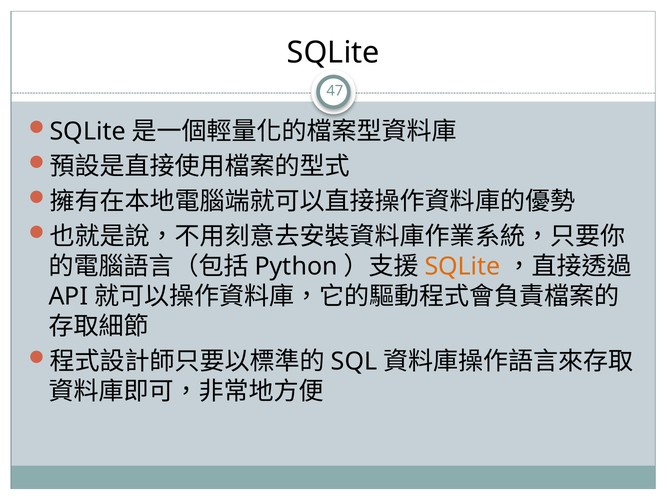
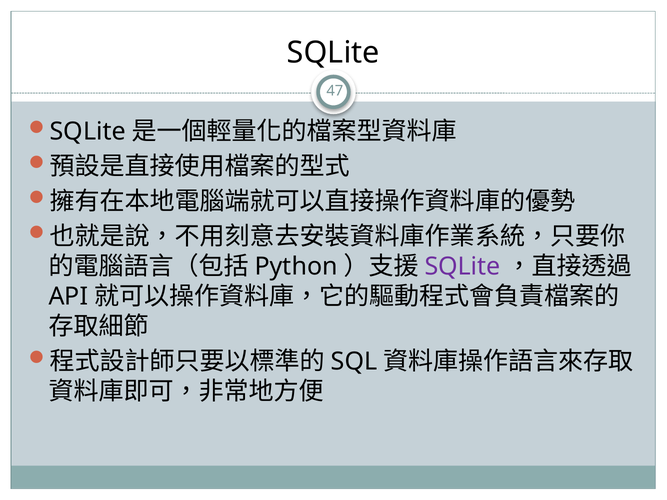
SQLite colour: orange -> purple (463, 267)
